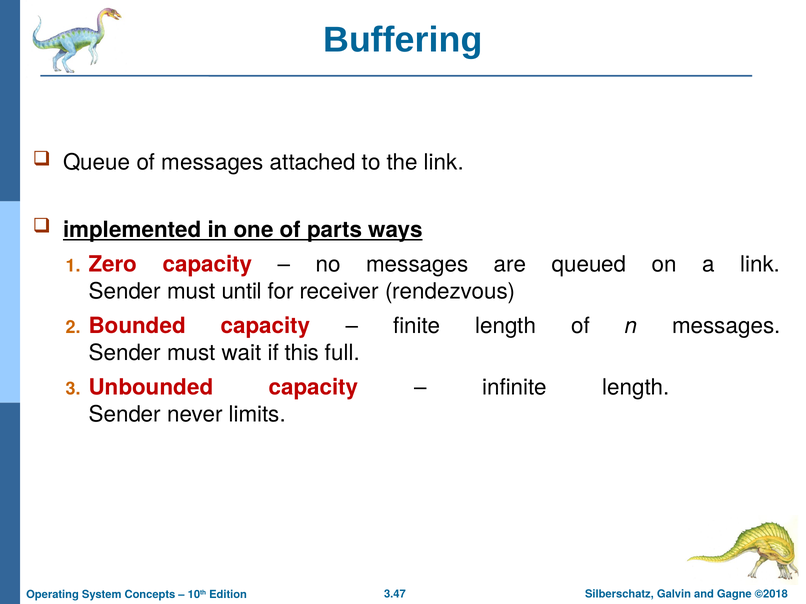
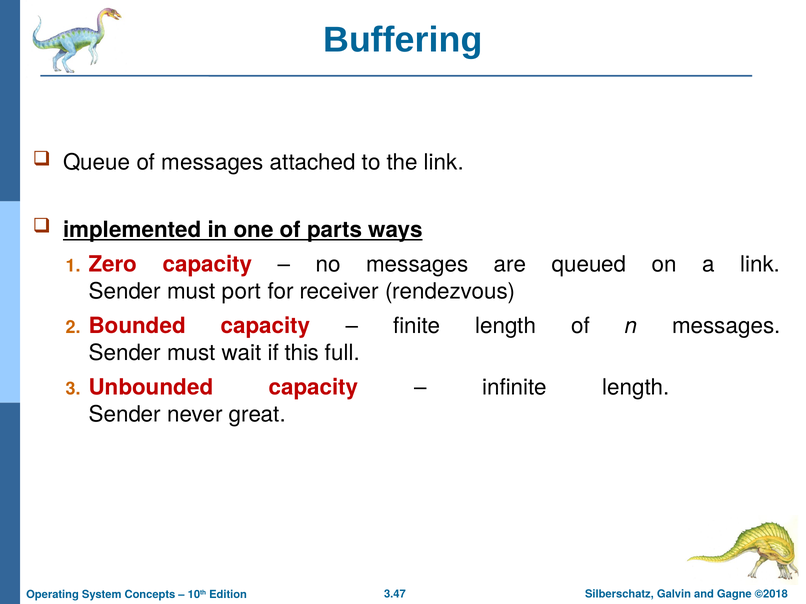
until: until -> port (242, 291)
limits: limits -> great (257, 415)
